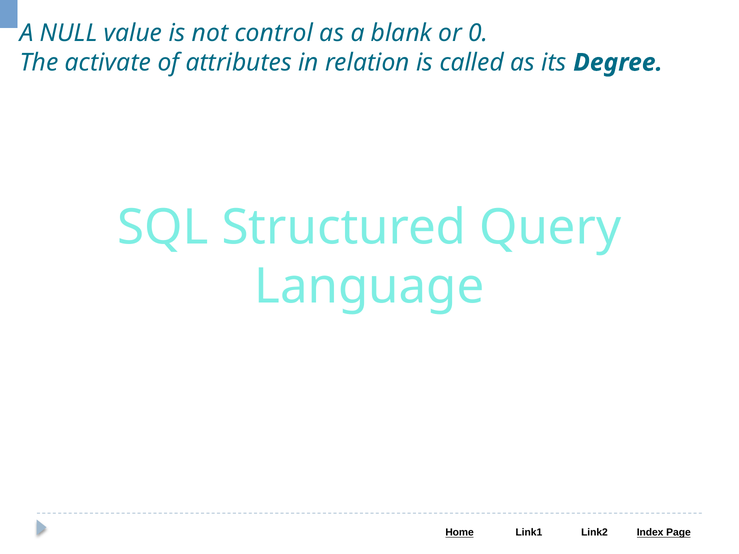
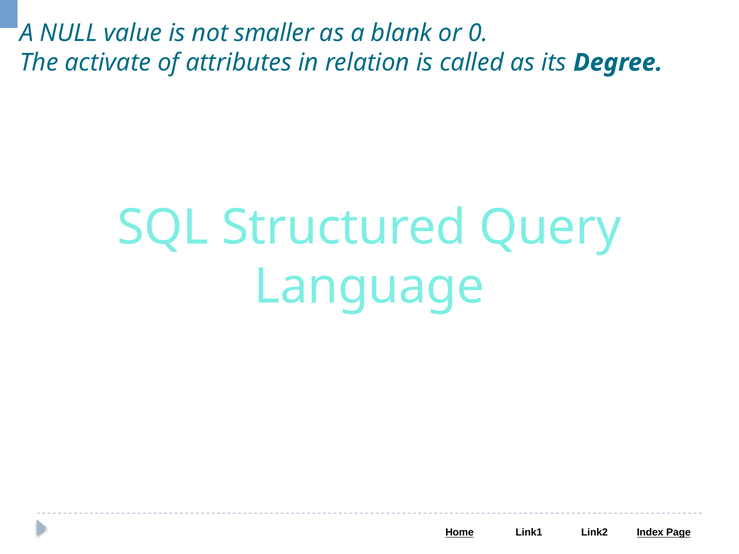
control: control -> smaller (274, 33)
